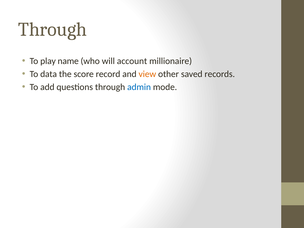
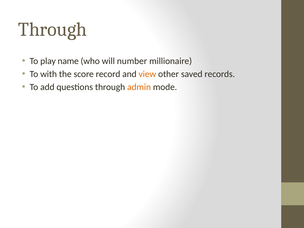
account: account -> number (132, 61)
data: data -> with (49, 74)
admin colour: blue -> orange (139, 87)
